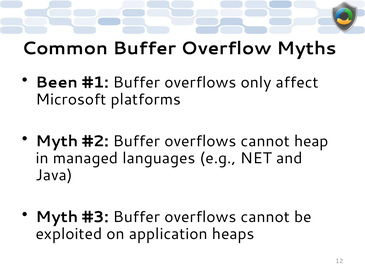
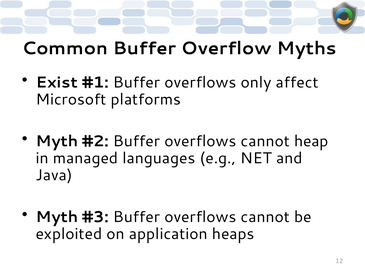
Been: Been -> Exist (57, 82)
